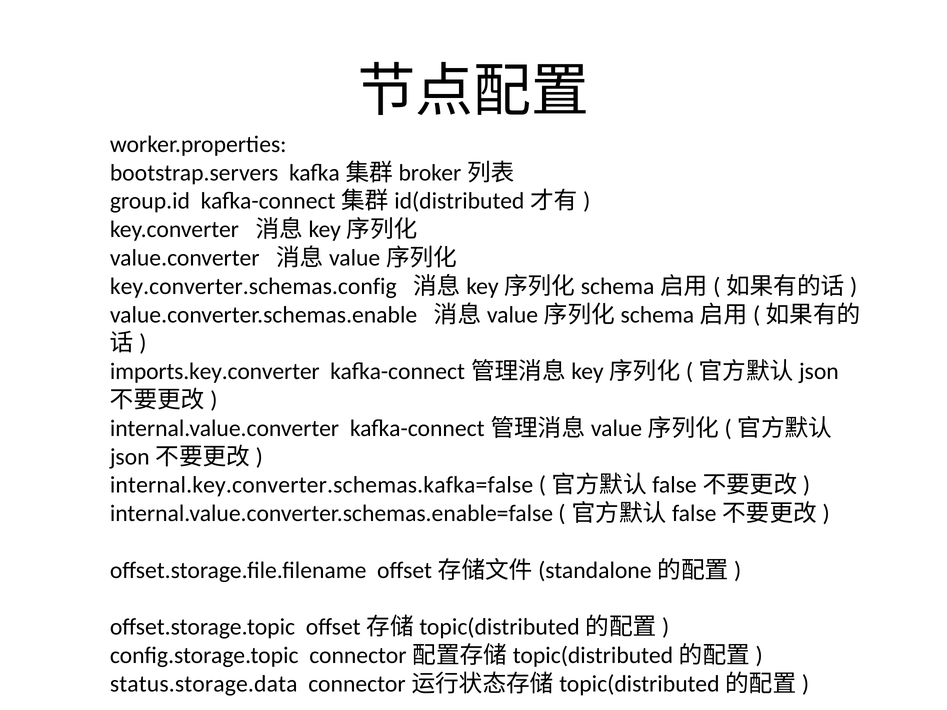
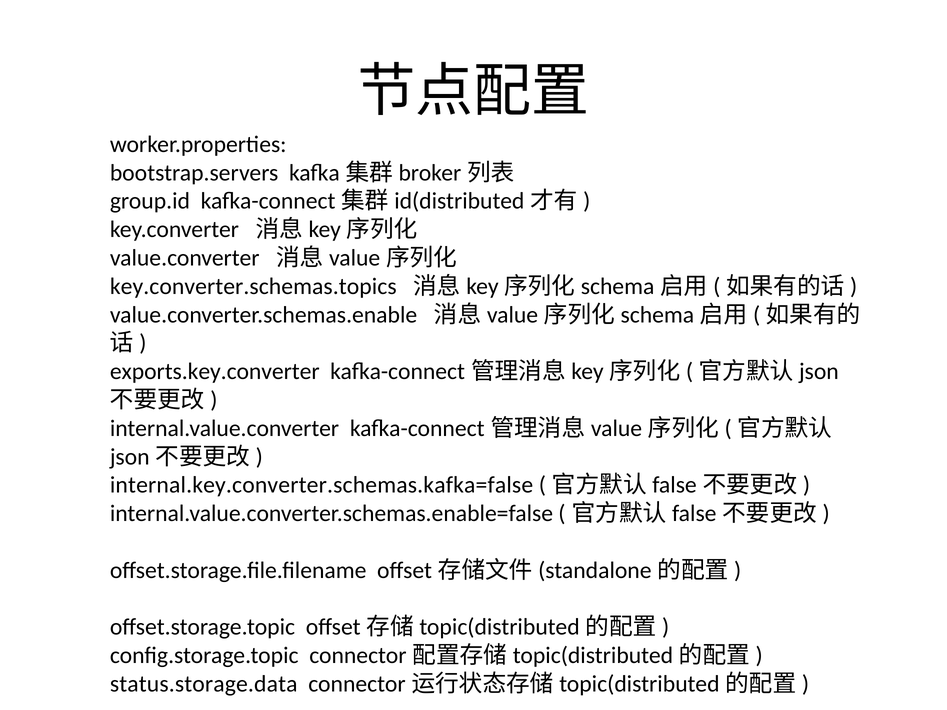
key.converter.schemas.config: key.converter.schemas.config -> key.converter.schemas.topics (253, 286)
imports.key.converter: imports.key.converter -> exports.key.converter (215, 372)
